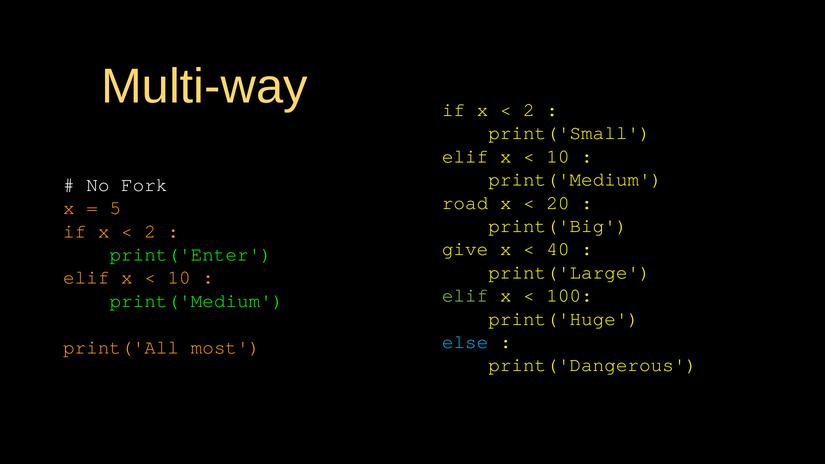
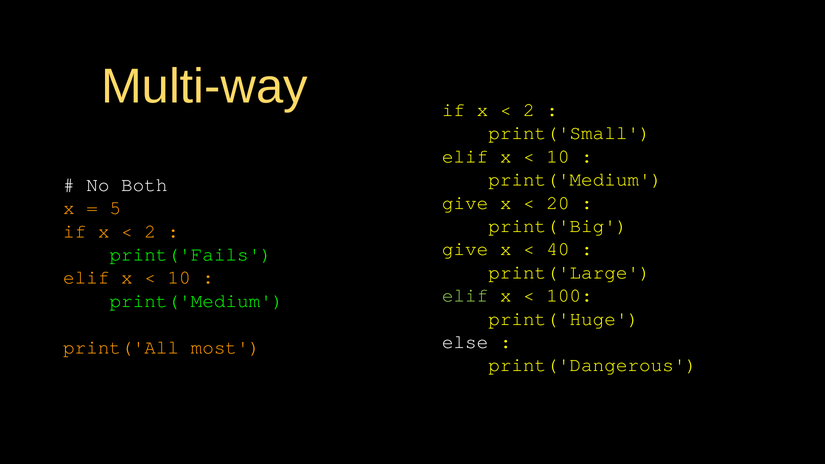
Fork: Fork -> Both (144, 185)
road: road -> give (465, 203)
print('Enter: print('Enter -> print('Fails (191, 254)
else colour: light blue -> white (465, 342)
